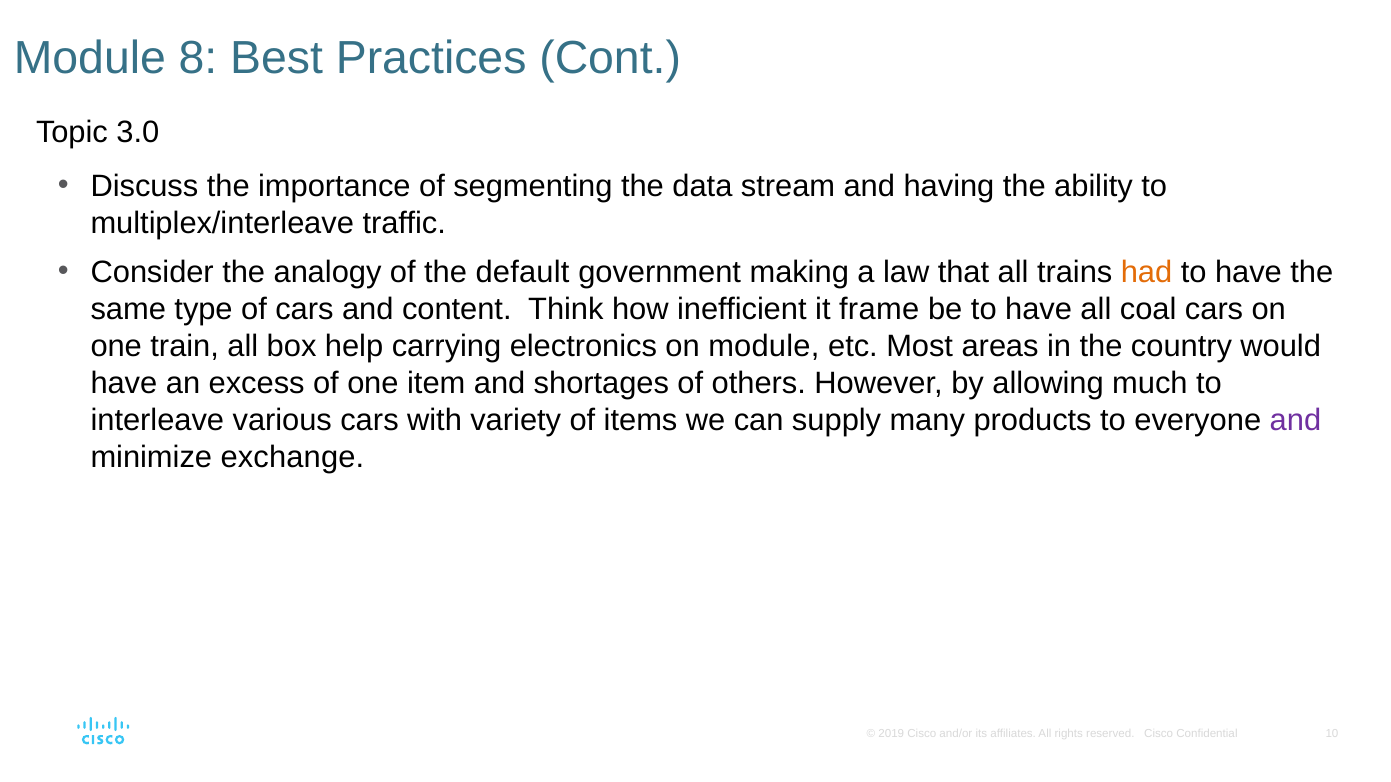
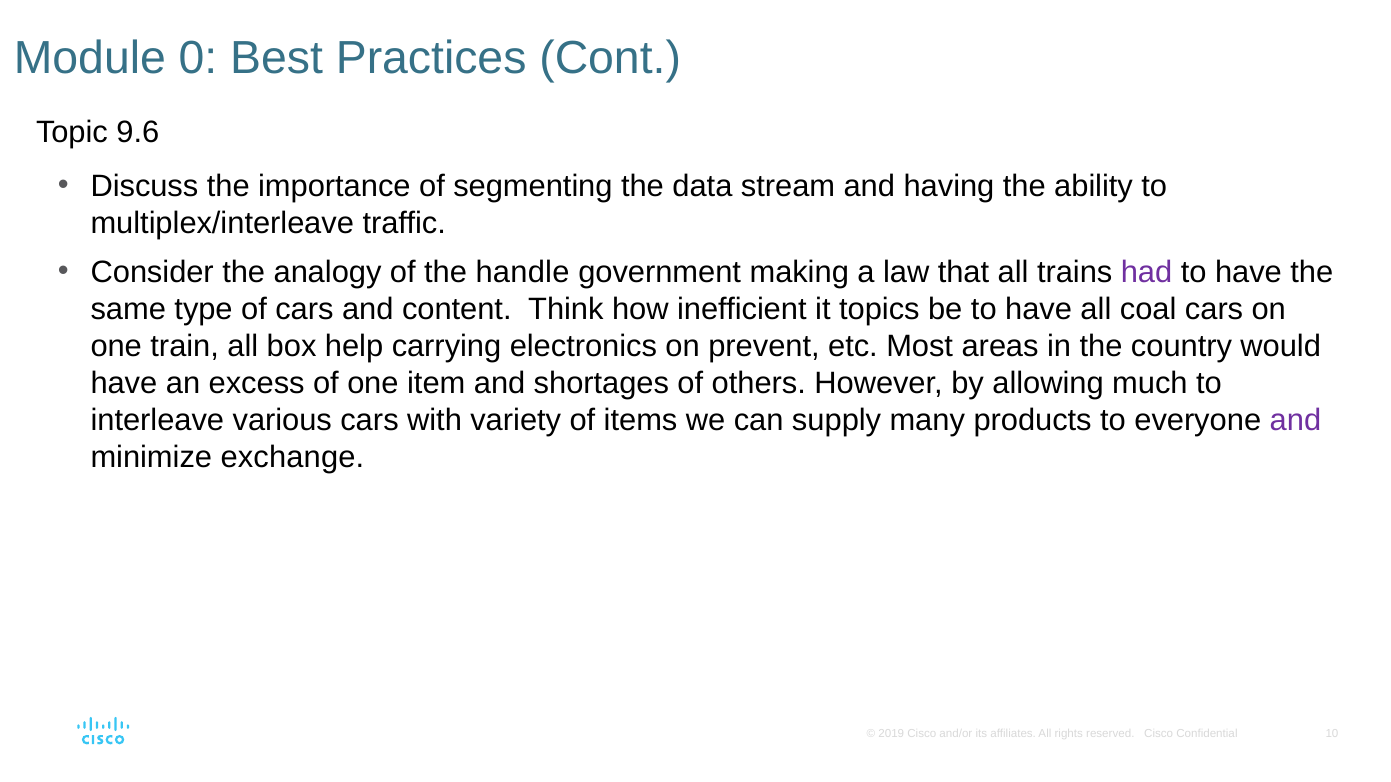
8: 8 -> 0 (198, 58)
3.0: 3.0 -> 9.6 (138, 132)
default: default -> handle (522, 272)
had colour: orange -> purple (1147, 272)
frame: frame -> topics (879, 309)
on module: module -> prevent (764, 347)
